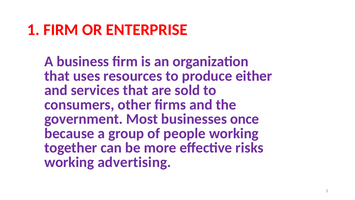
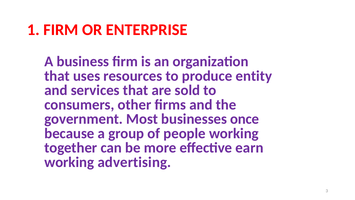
either: either -> entity (254, 76)
risks: risks -> earn (250, 148)
